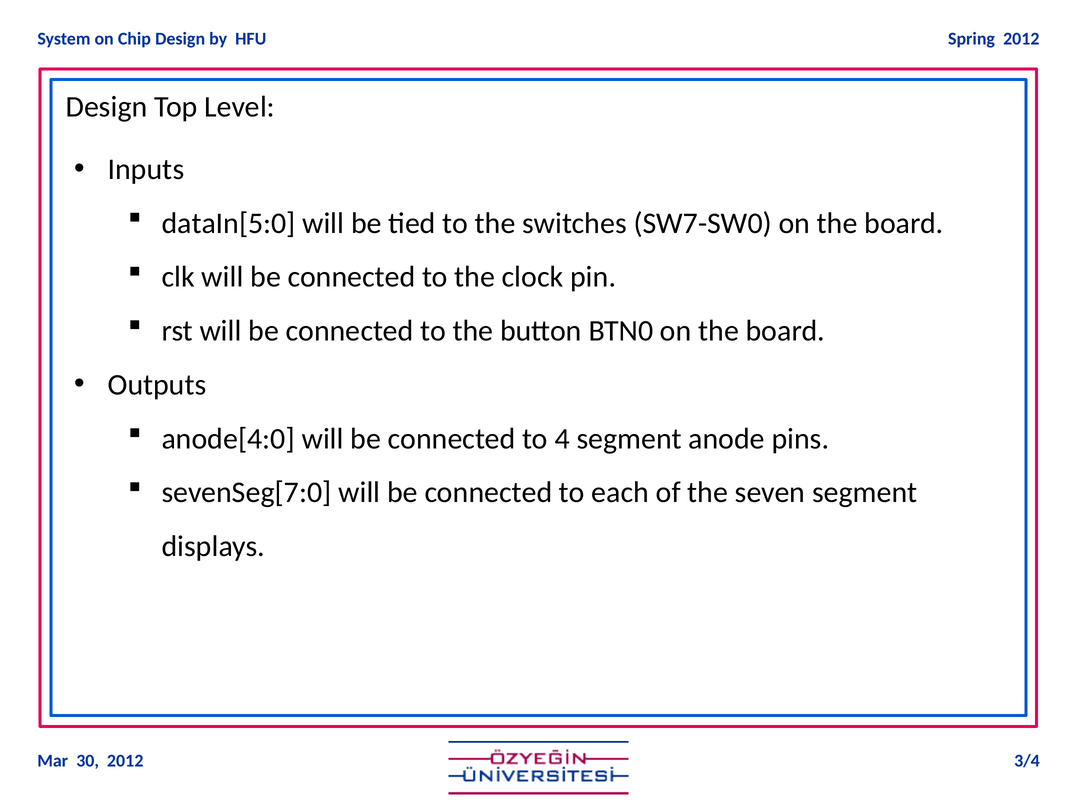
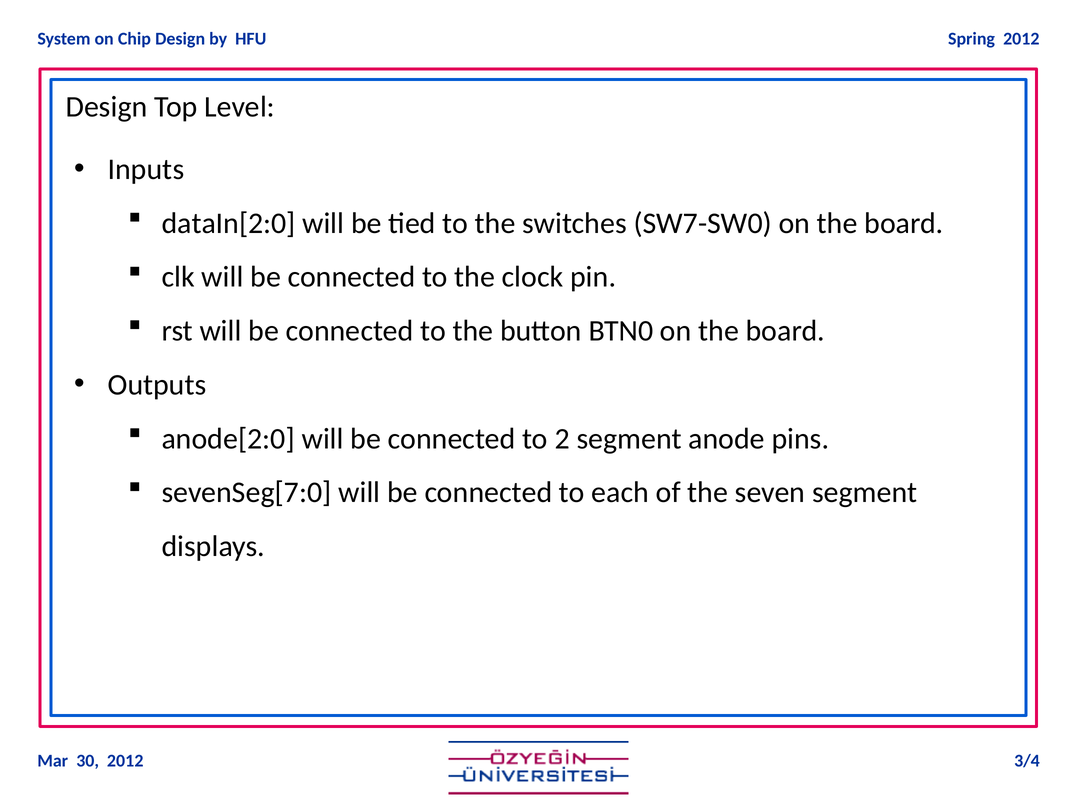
dataIn[5:0: dataIn[5:0 -> dataIn[2:0 (229, 223)
anode[4:0: anode[4:0 -> anode[2:0 (228, 439)
4: 4 -> 2 (562, 439)
